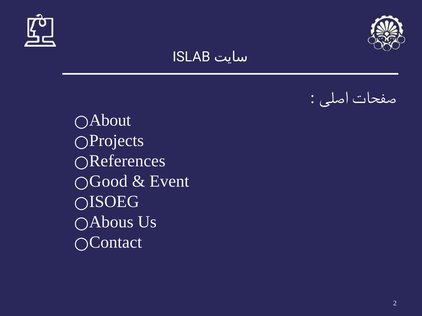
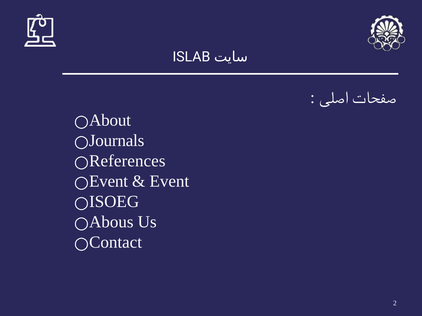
Projects: Projects -> Journals (117, 141)
Good: Good -> Event (109, 182)
